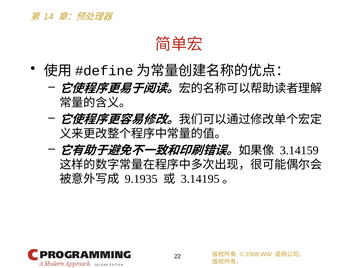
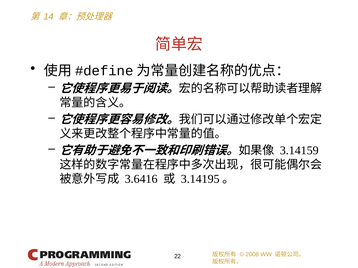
9.1935: 9.1935 -> 3.6416 (141, 179)
